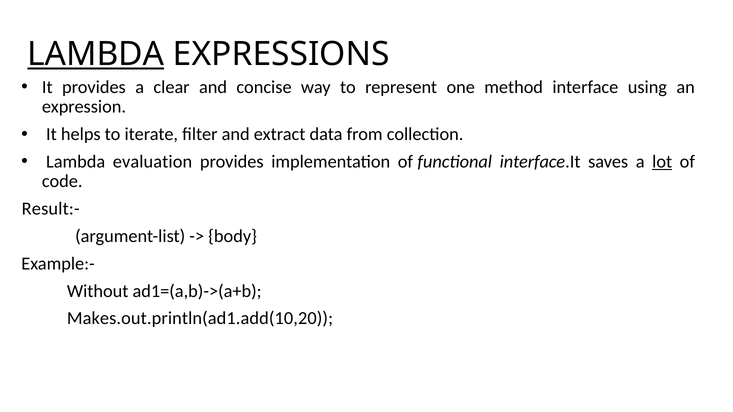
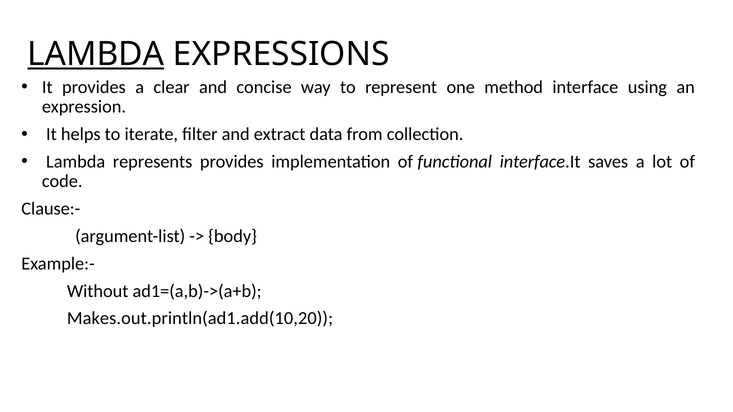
evaluation: evaluation -> represents (153, 162)
lot underline: present -> none (662, 162)
Result:-: Result:- -> Clause:- (51, 209)
